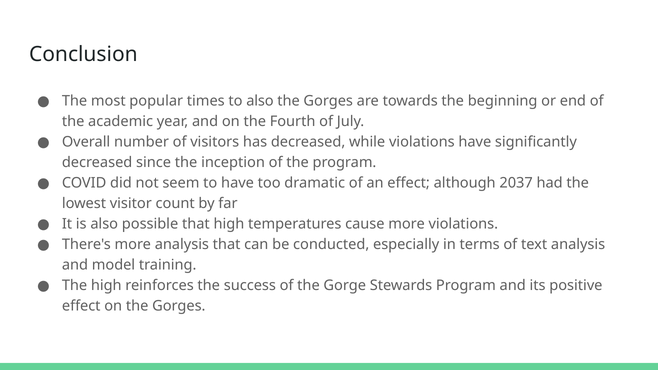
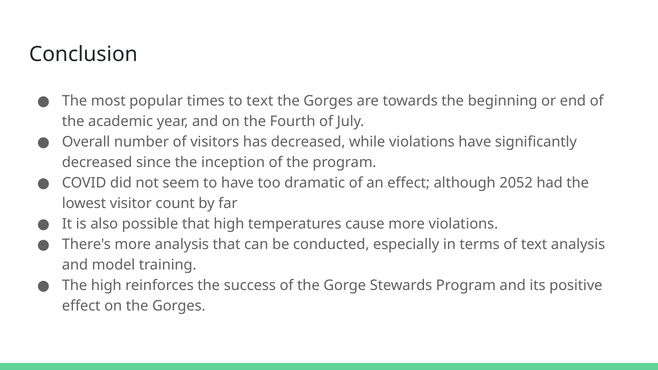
to also: also -> text (260, 101)
2037: 2037 -> 2052 (516, 183)
